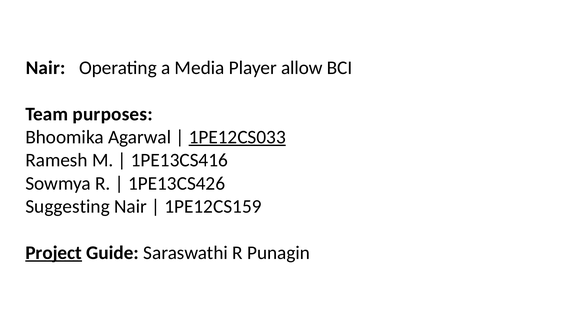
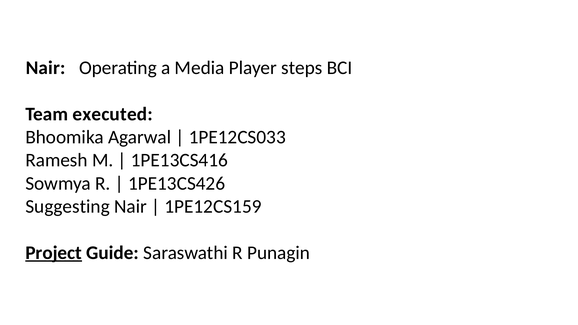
allow: allow -> steps (302, 68)
purposes: purposes -> executed (113, 114)
1PE12CS033 underline: present -> none (237, 137)
